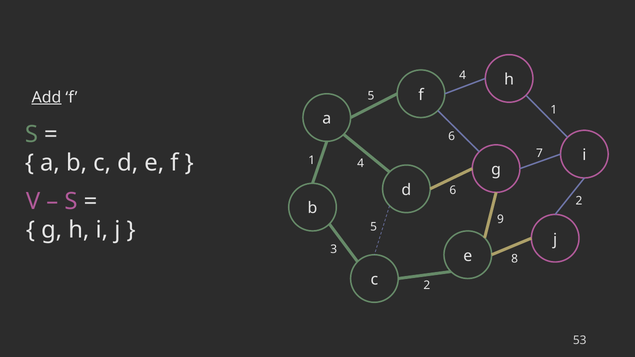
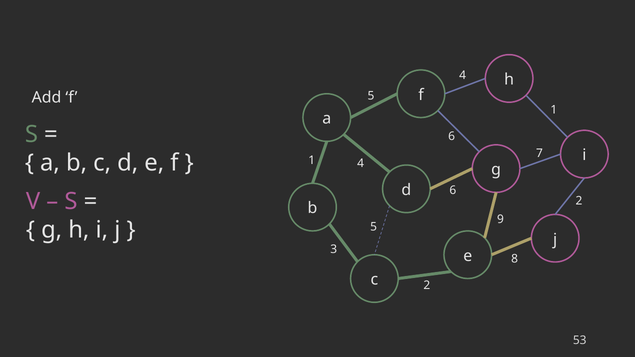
Add underline: present -> none (47, 97)
